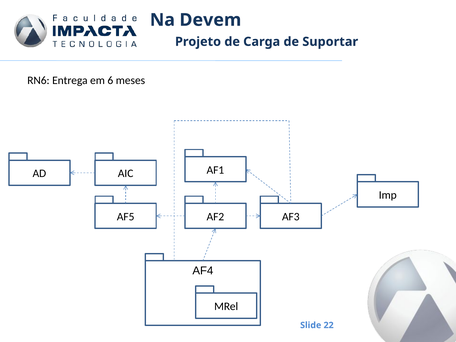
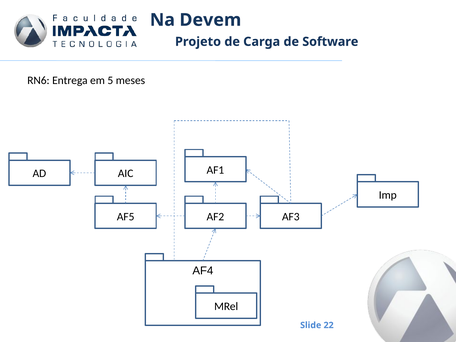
Suportar: Suportar -> Software (330, 42)
6: 6 -> 5 (110, 80)
